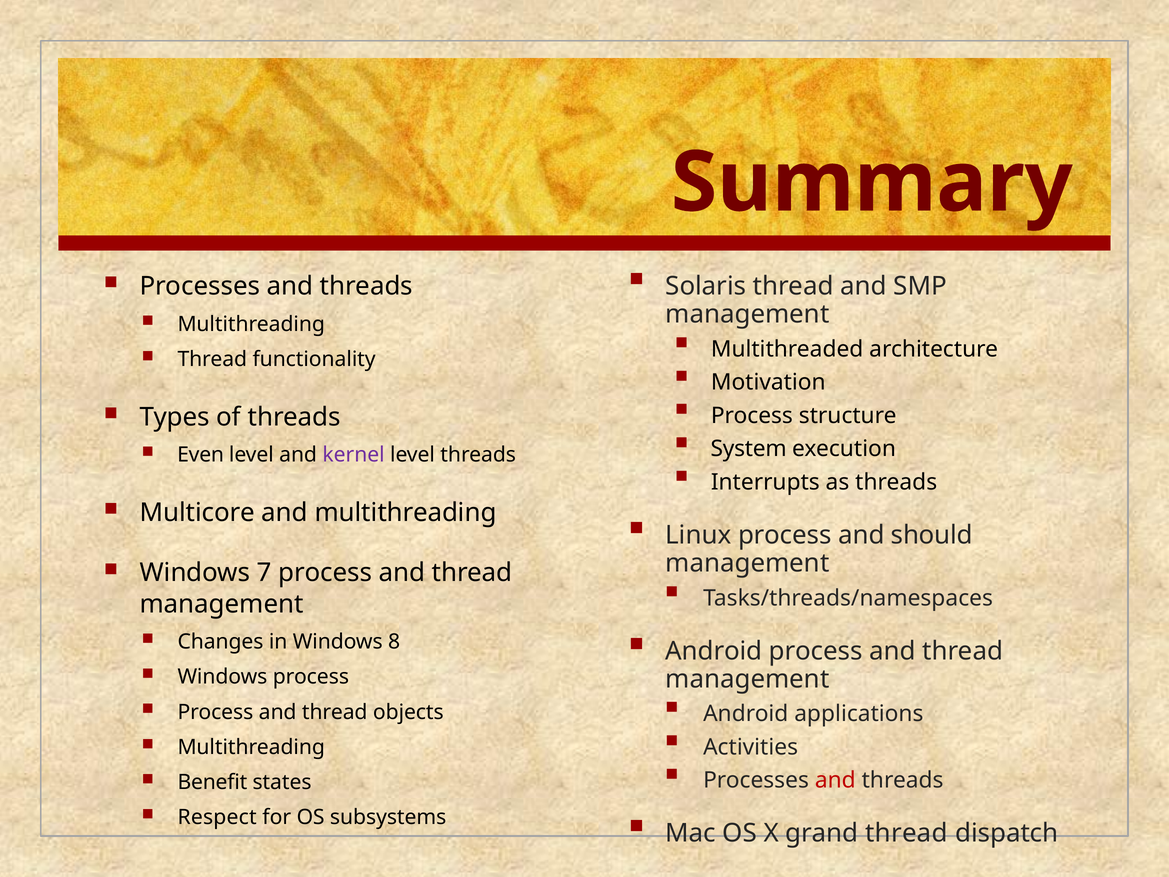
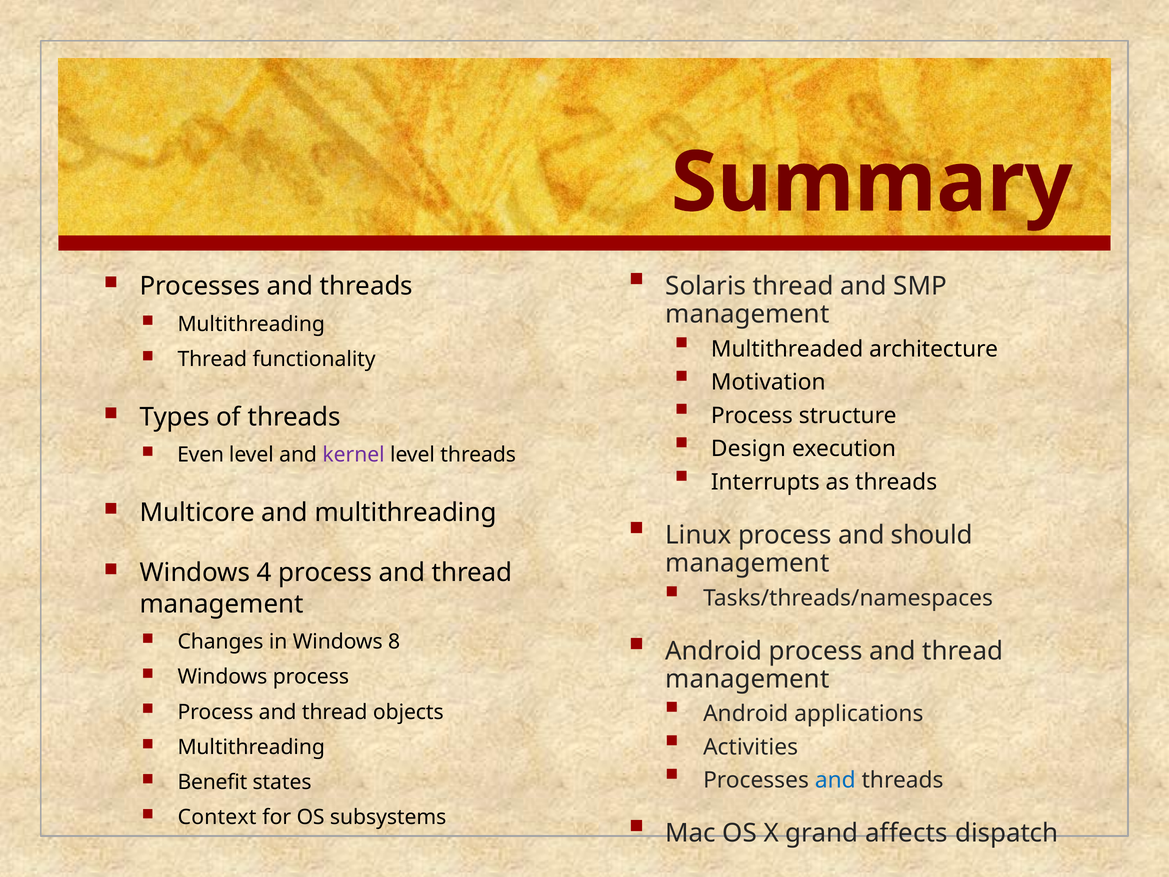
System: System -> Design (748, 449)
7: 7 -> 4 (264, 573)
and colour: red -> blue (835, 780)
Respect: Respect -> Context (217, 817)
grand thread: thread -> affects (906, 833)
